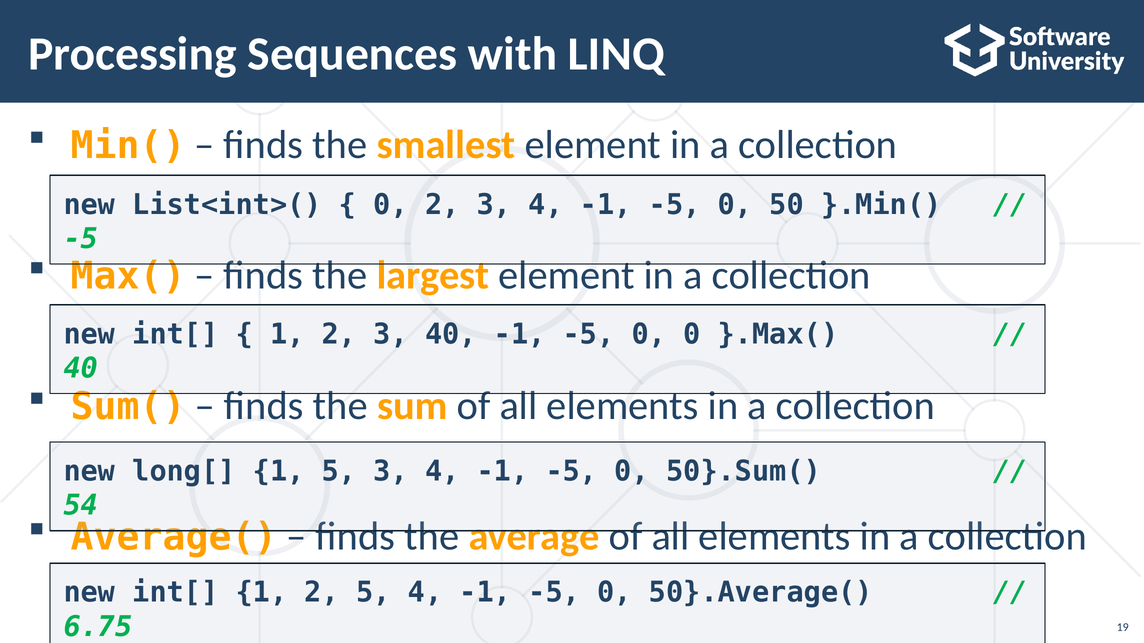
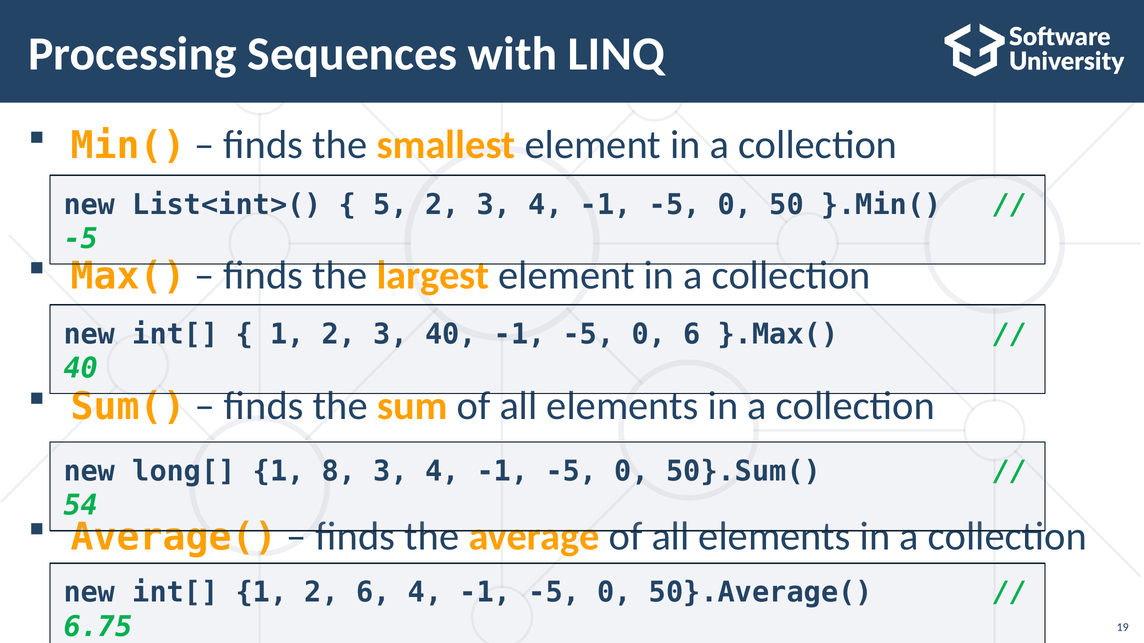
0: 0 -> 5 (391, 205)
0 0: 0 -> 6 (692, 334)
1 5: 5 -> 8 (339, 472)
2 5: 5 -> 6 (373, 593)
